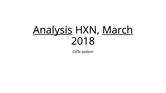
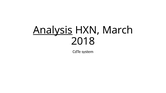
March underline: present -> none (118, 30)
